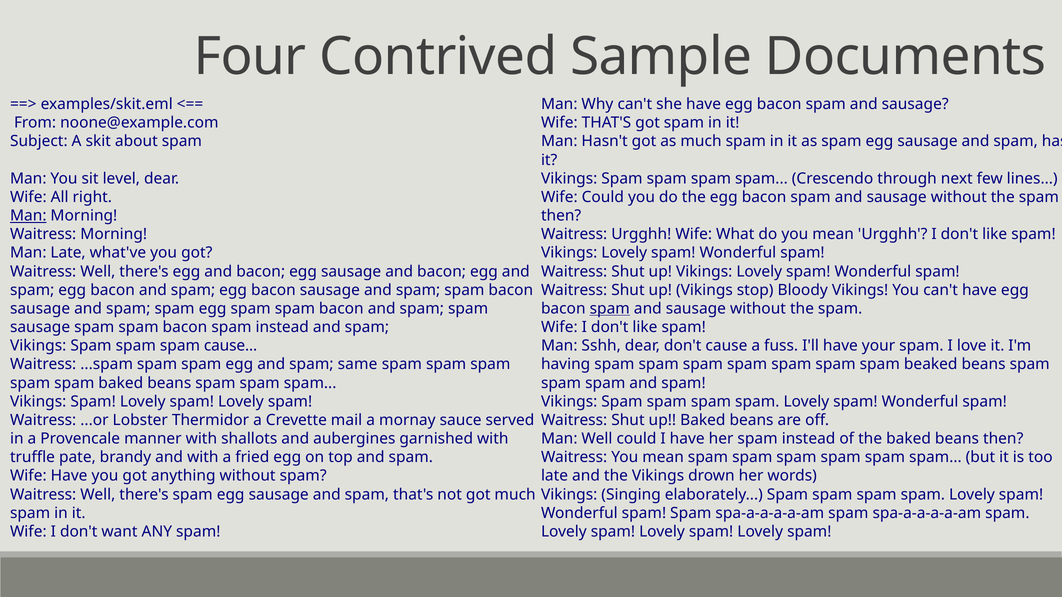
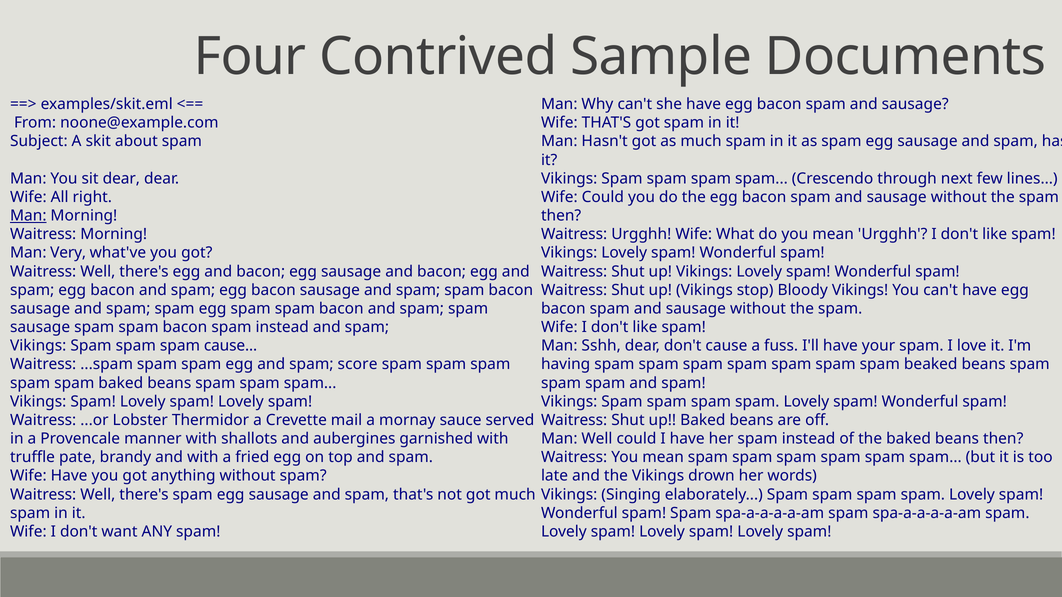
sit level: level -> dear (121, 179)
Man Late: Late -> Very (68, 253)
spam underline: present -> none (610, 309)
same: same -> score (358, 365)
